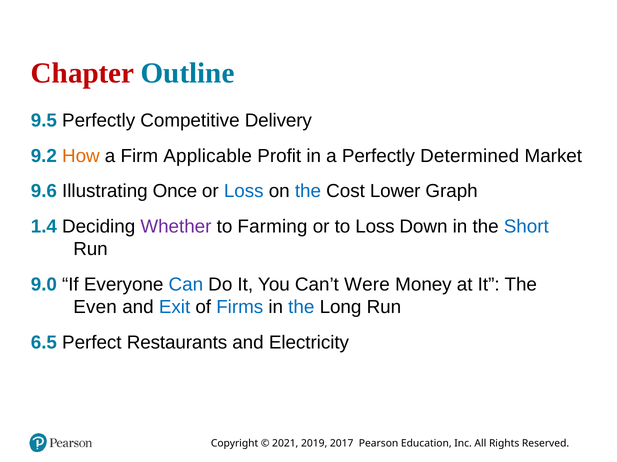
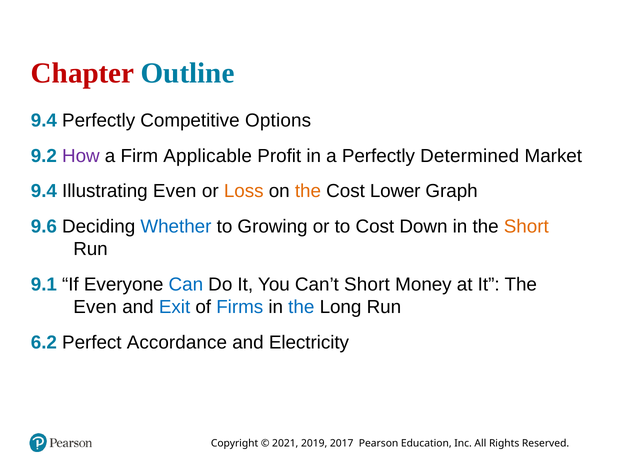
9.5: 9.5 -> 9.4 (44, 121)
Delivery: Delivery -> Options (278, 121)
How colour: orange -> purple (81, 156)
9.6: 9.6 -> 9.4 (44, 192)
Illustrating Once: Once -> Even (175, 192)
Loss colour: blue -> orange (244, 192)
the colour: blue -> orange (308, 192)
1.4: 1.4 -> 9.6 (44, 227)
Whether colour: purple -> blue (176, 227)
Farming: Farming -> Growing (273, 227)
to Loss: Loss -> Cost (375, 227)
Short colour: blue -> orange (526, 227)
9.0: 9.0 -> 9.1 (44, 285)
Can’t Were: Were -> Short (367, 285)
6.5: 6.5 -> 6.2 (44, 343)
Restaurants: Restaurants -> Accordance (177, 343)
